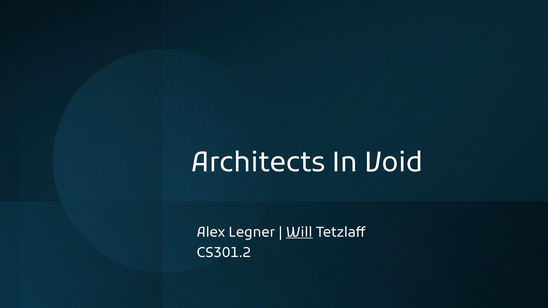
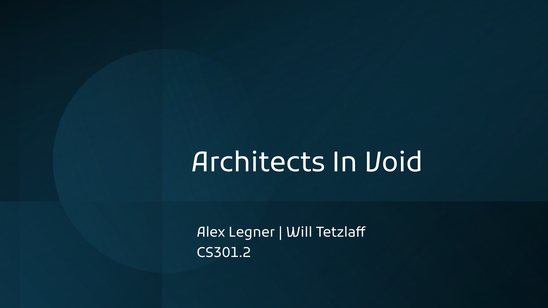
Will underline: present -> none (299, 232)
